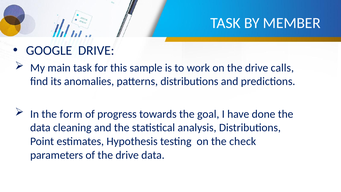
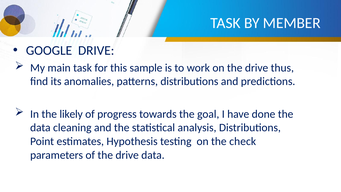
calls: calls -> thus (282, 68)
form: form -> likely (71, 114)
